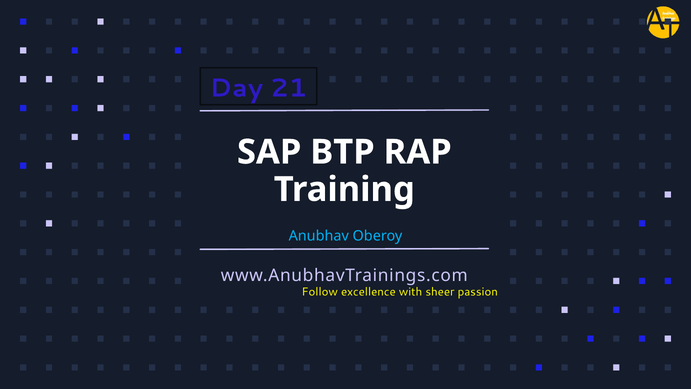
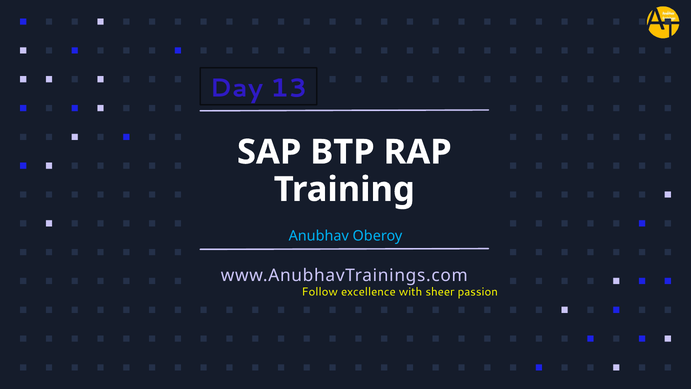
21: 21 -> 13 (289, 88)
